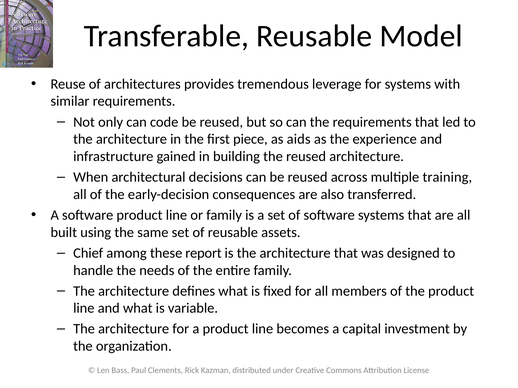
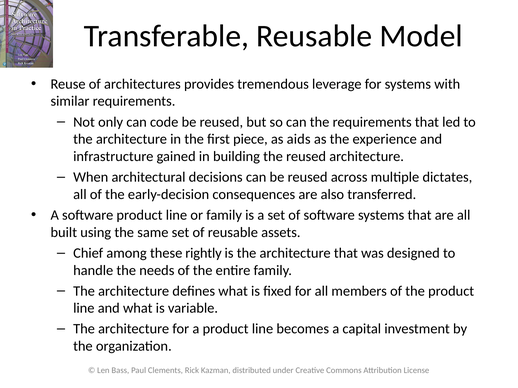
training: training -> dictates (447, 177)
report: report -> rightly (203, 253)
